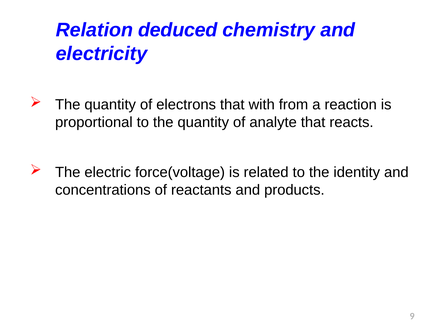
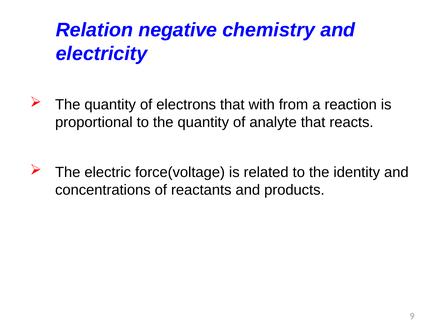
deduced: deduced -> negative (178, 30)
